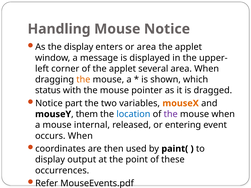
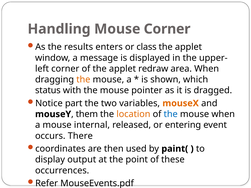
Mouse Notice: Notice -> Corner (167, 29)
the display: display -> results (79, 47)
or area: area -> class (147, 47)
several: several -> redraw (153, 69)
location colour: blue -> orange (133, 114)
the colour: purple -> blue (171, 114)
occurs When: When -> There (80, 136)
